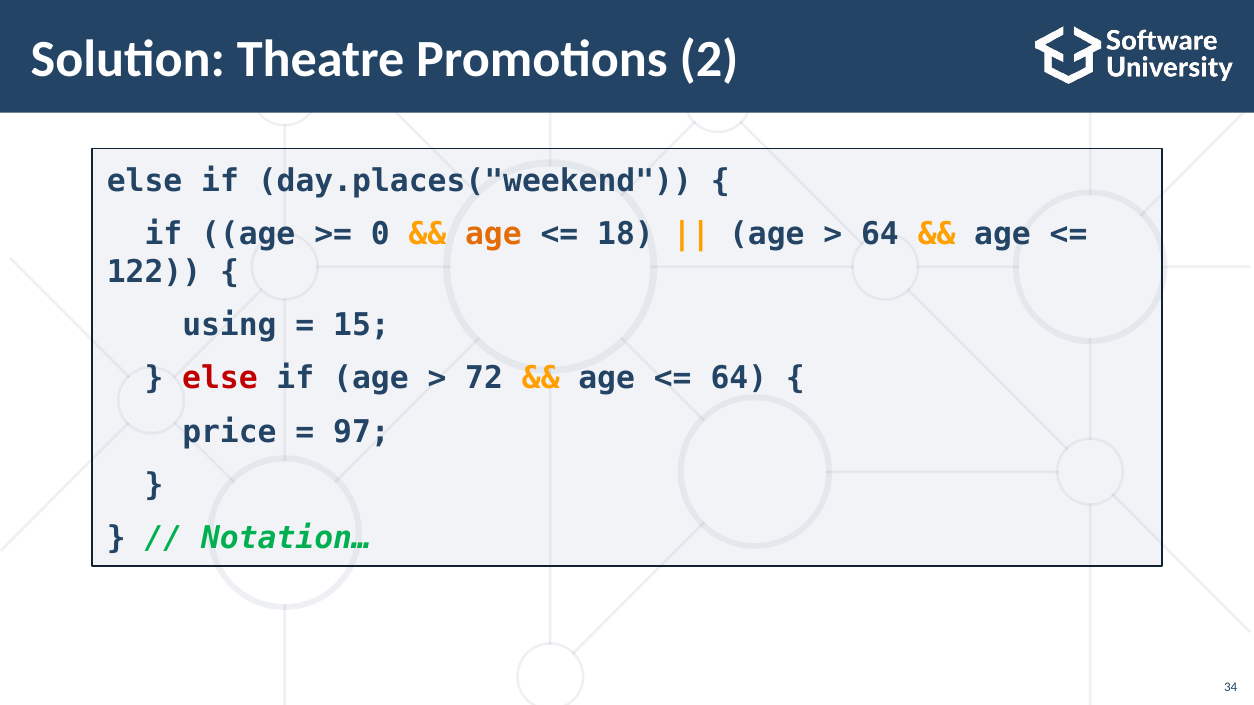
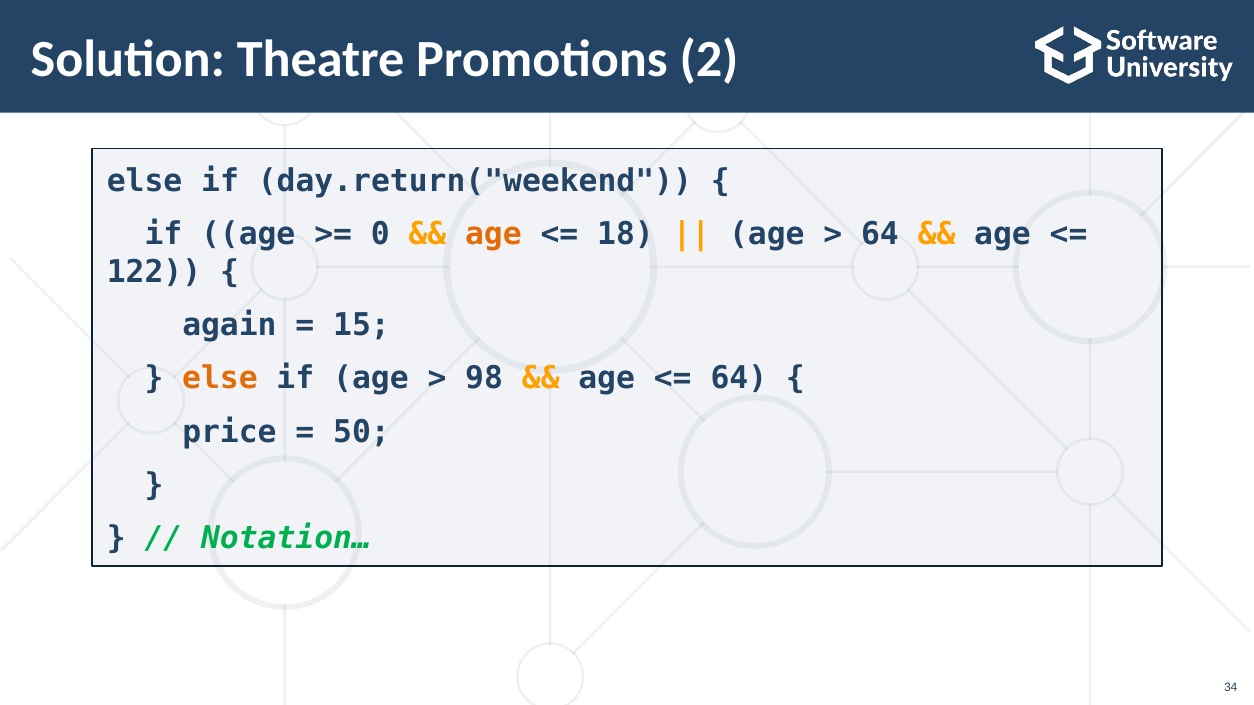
day.places("weekend: day.places("weekend -> day.return("weekend (475, 181)
using: using -> again (229, 325)
else colour: red -> orange (220, 379)
72: 72 -> 98 (484, 379)
97: 97 -> 50 (362, 432)
